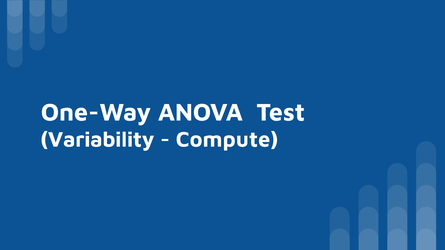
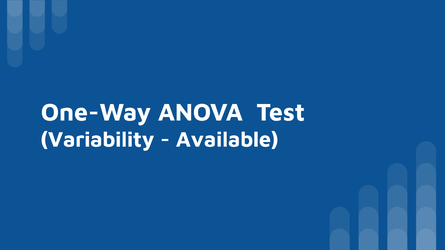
Compute: Compute -> Available (227, 140)
